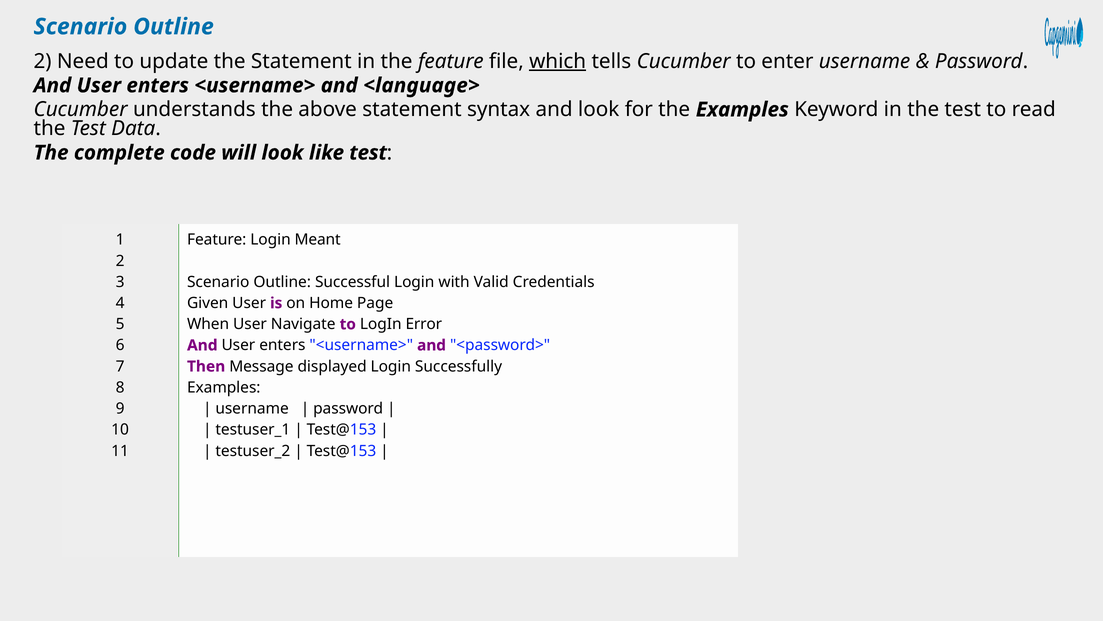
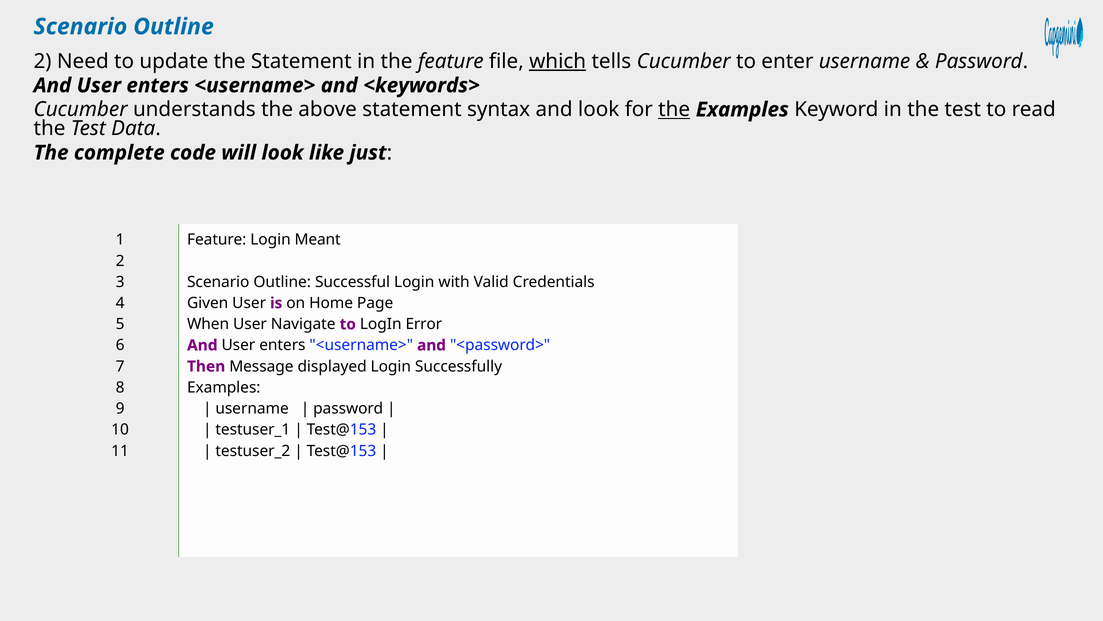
<language>: <language> -> <keywords> (422, 85)
the underline: none -> present (674, 110)
like test: test -> just (368, 153)
